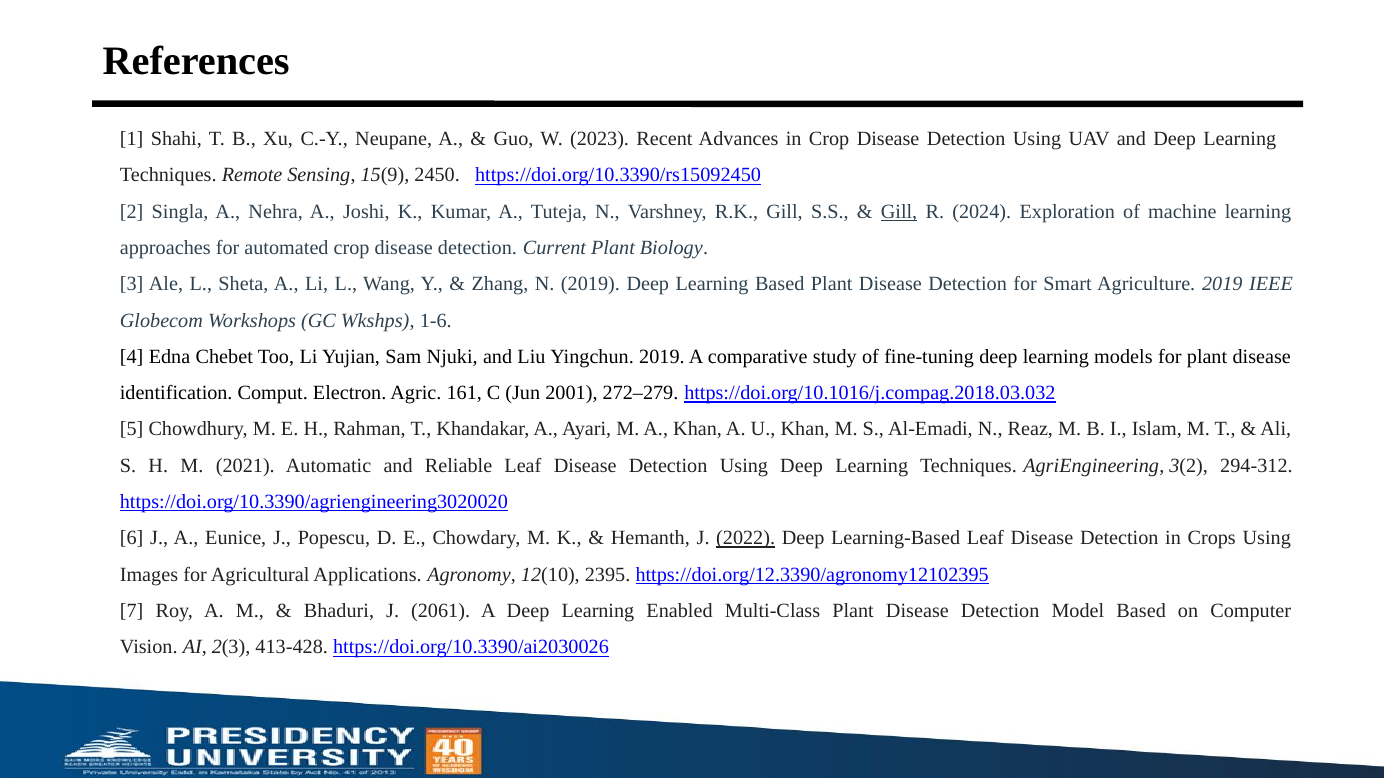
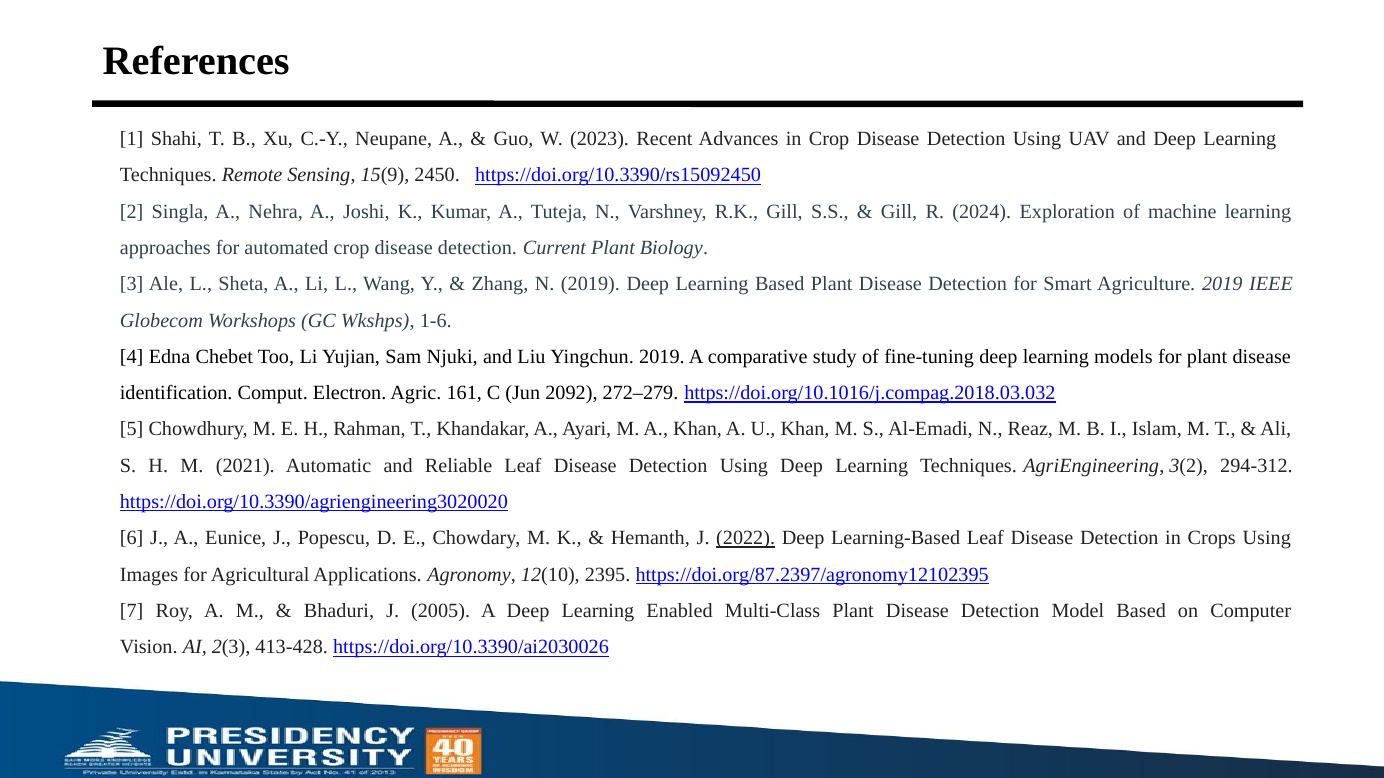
Gill underline: present -> none (899, 212)
2001: 2001 -> 2092 (571, 393)
https://doi.org/12.3390/agronomy12102395: https://doi.org/12.3390/agronomy12102395 -> https://doi.org/87.2397/agronomy12102395 (812, 575)
2061: 2061 -> 2005 (441, 611)
